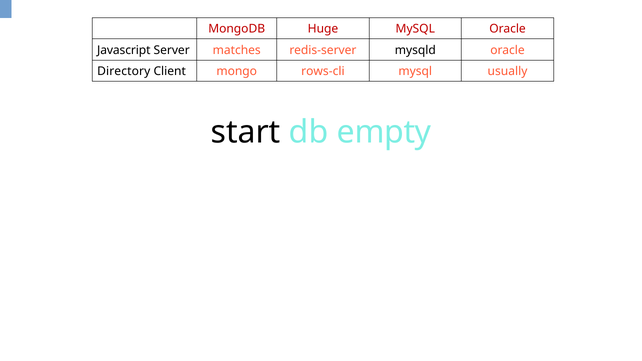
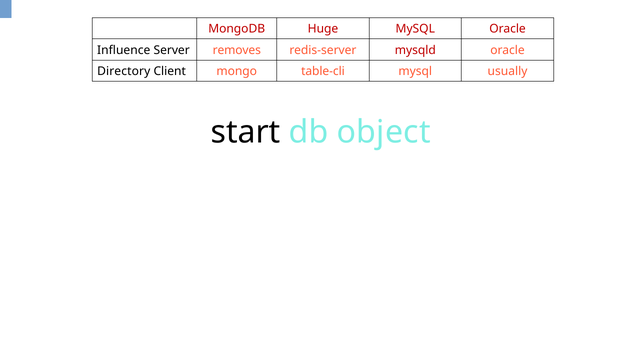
Javascript: Javascript -> Influence (124, 50)
matches: matches -> removes (237, 50)
mysqld colour: black -> red (415, 50)
rows-cli: rows-cli -> table-cli (323, 71)
empty: empty -> object (384, 132)
